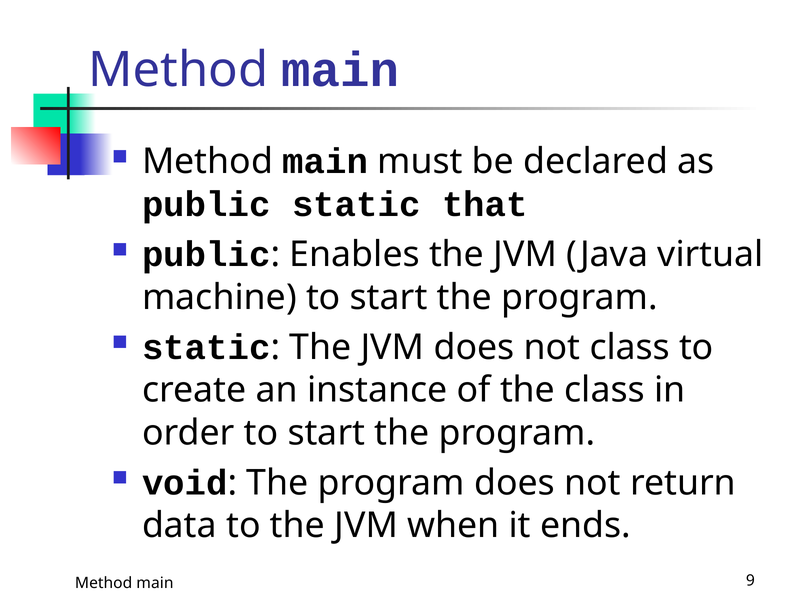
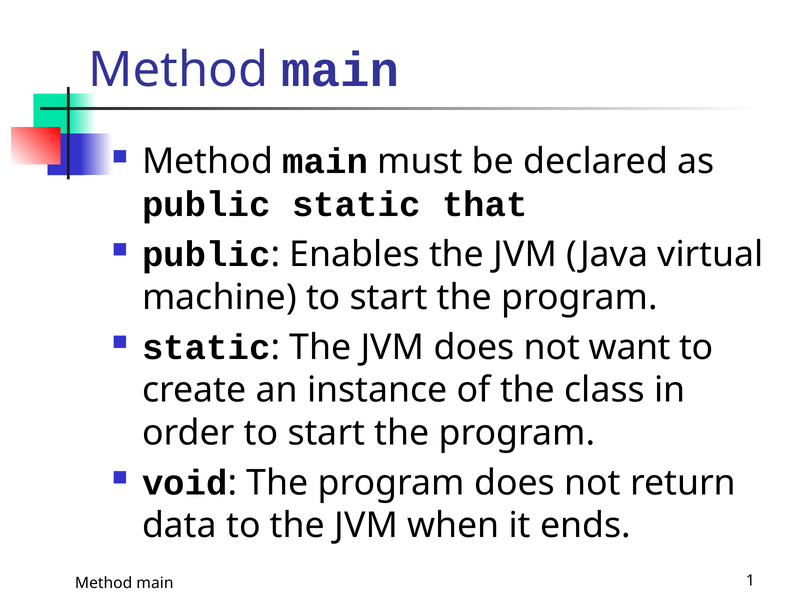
not class: class -> want (630, 347)
9: 9 -> 1 (750, 581)
